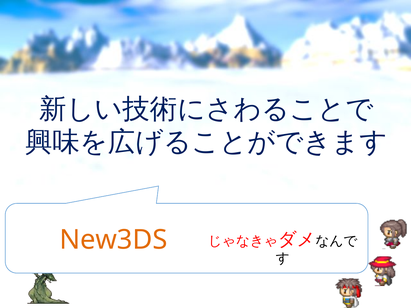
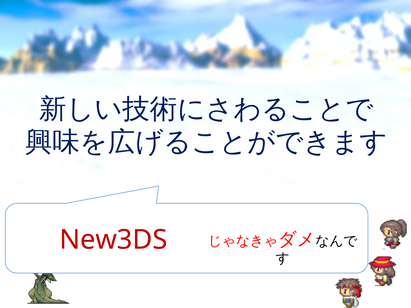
New3DS colour: orange -> red (113, 240)
